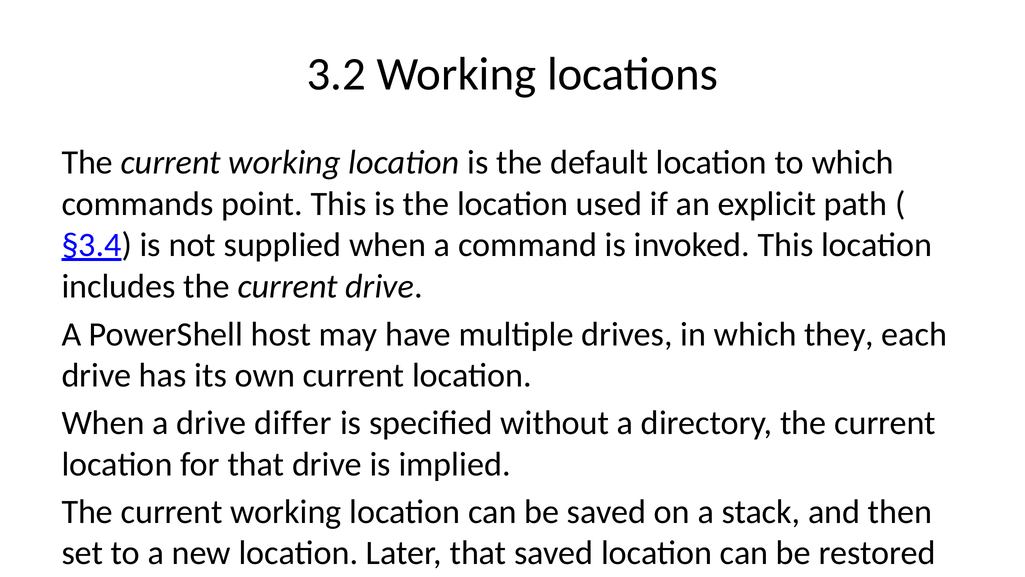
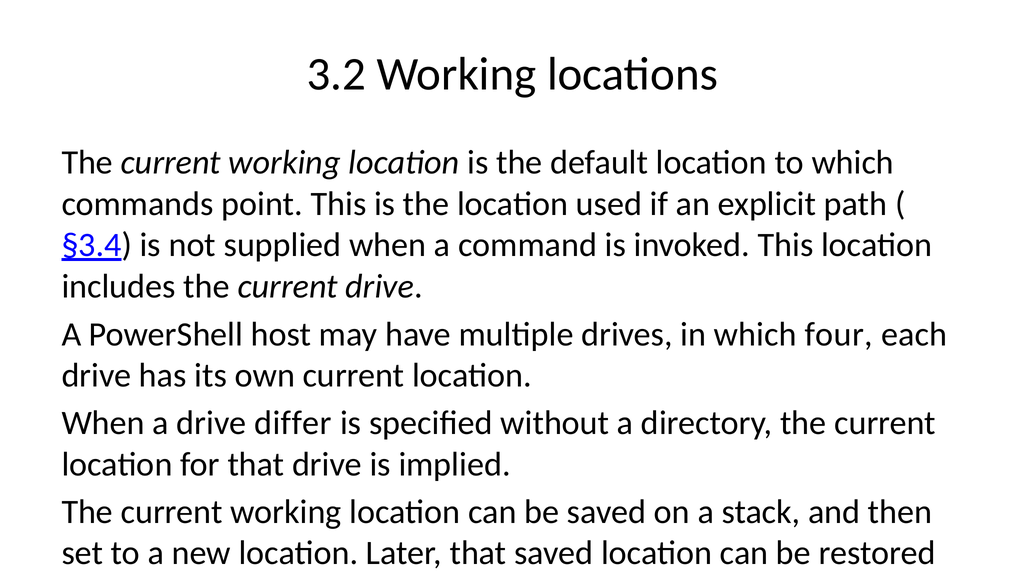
they: they -> four (839, 334)
